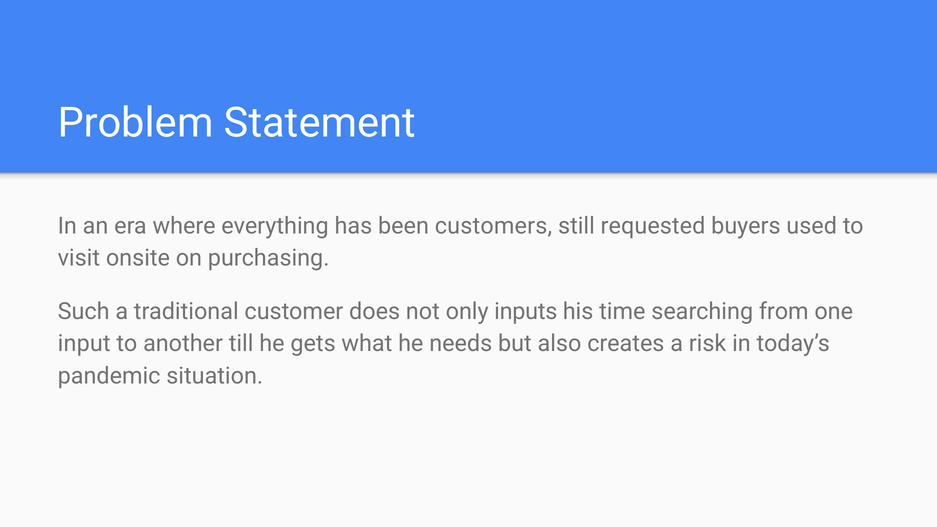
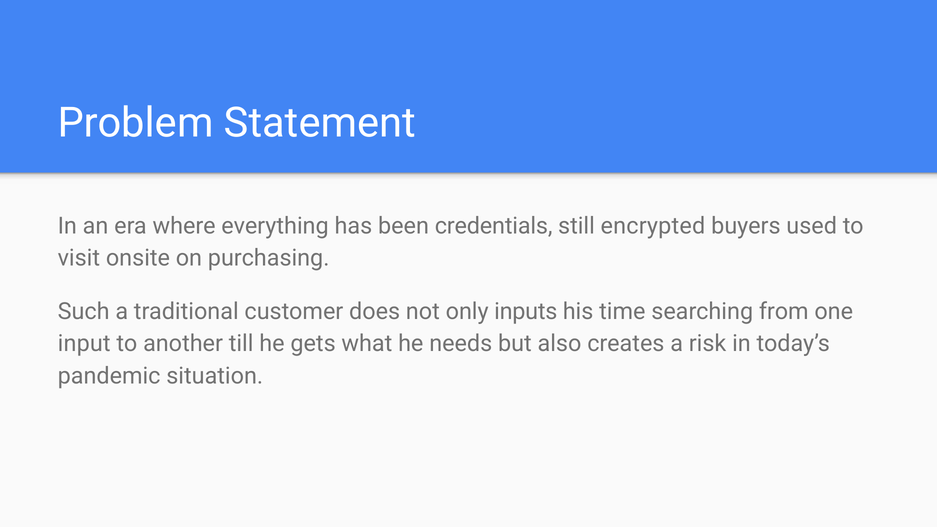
customers: customers -> credentials (494, 226)
requested: requested -> encrypted (653, 226)
